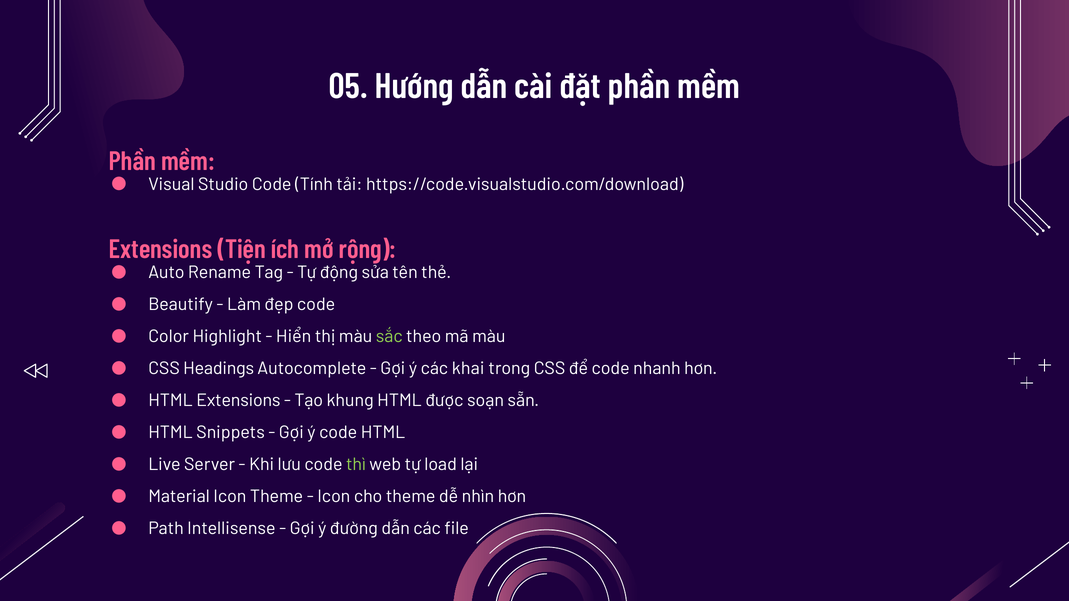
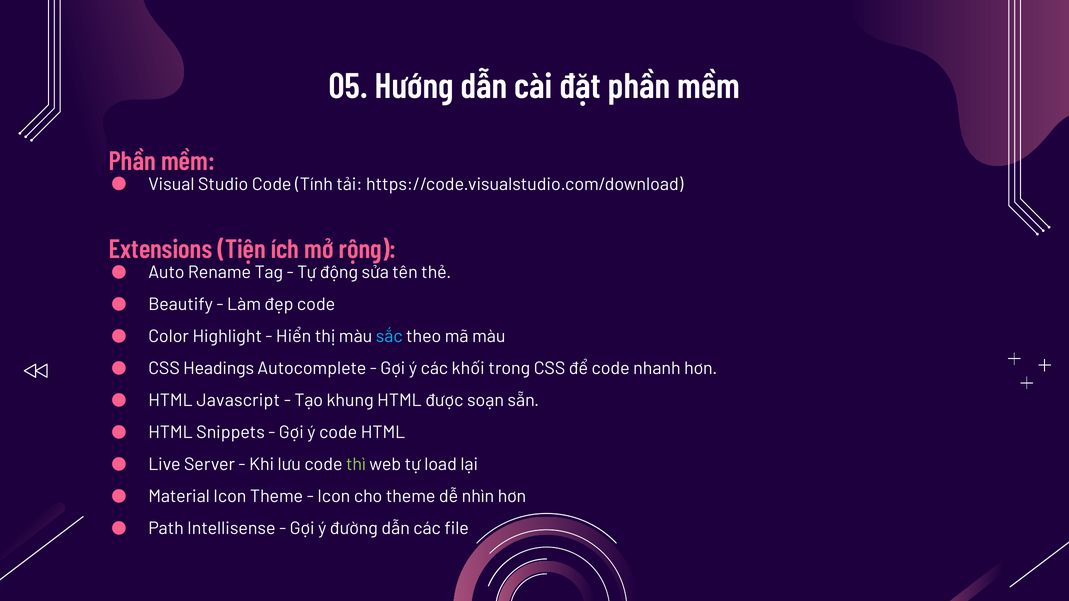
sắc colour: light green -> light blue (389, 336)
khai: khai -> khối (468, 369)
HTML Extensions: Extensions -> Javascript (238, 401)
